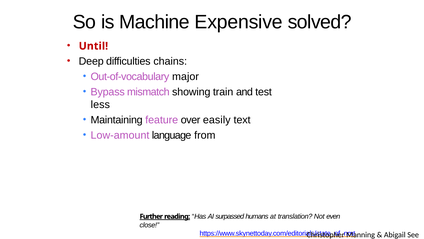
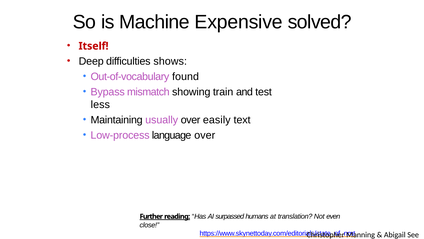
Until: Until -> Itself (94, 46)
chains: chains -> shows (170, 61)
major: major -> found (186, 77)
feature: feature -> usually (162, 120)
Low-amount: Low-amount -> Low-process (120, 135)
language from: from -> over (205, 135)
